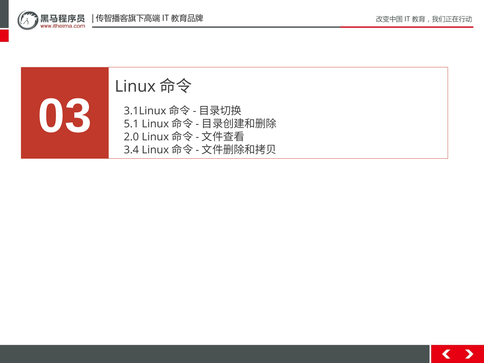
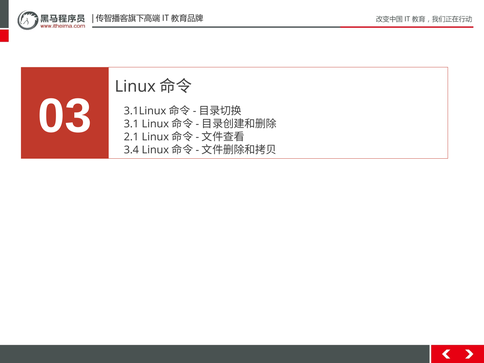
5.1: 5.1 -> 3.1 (131, 124)
2.0: 2.0 -> 2.1 (131, 137)
